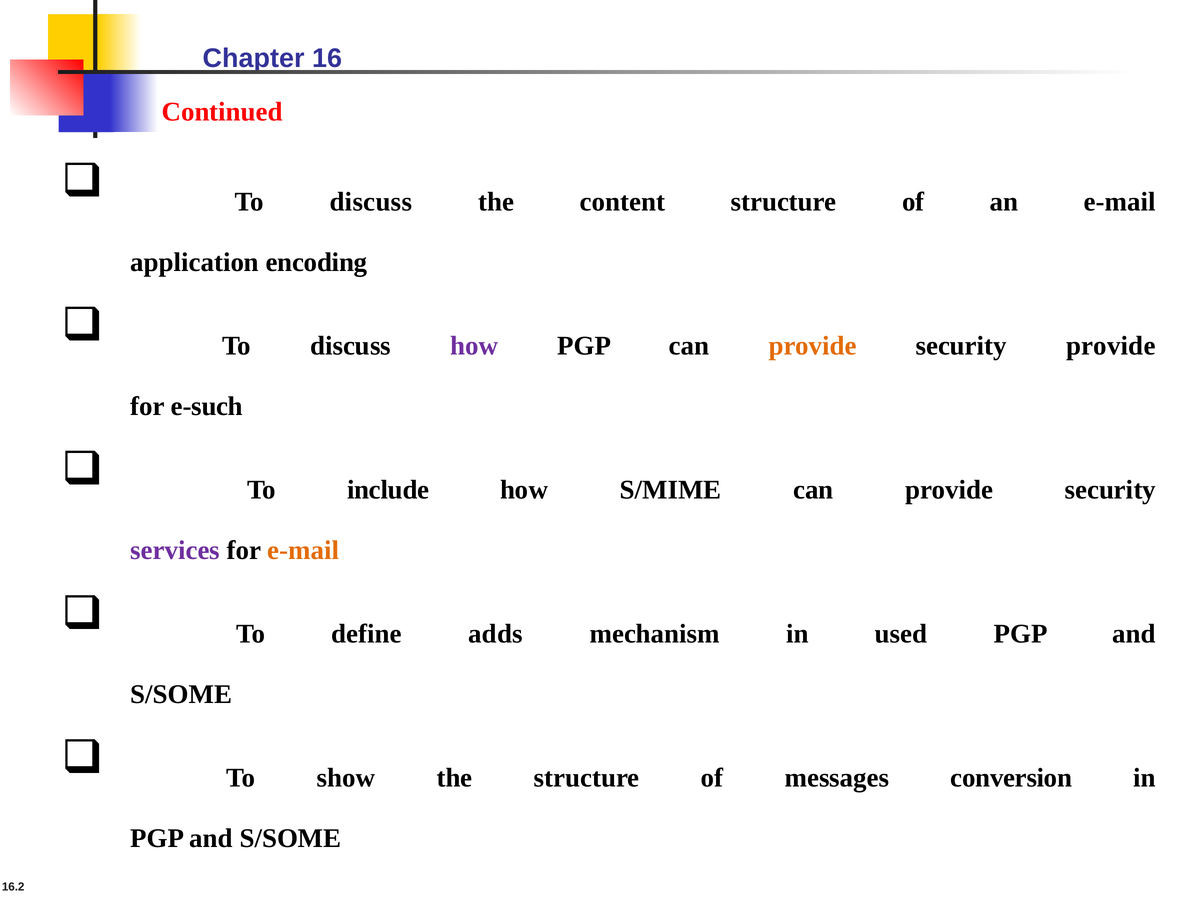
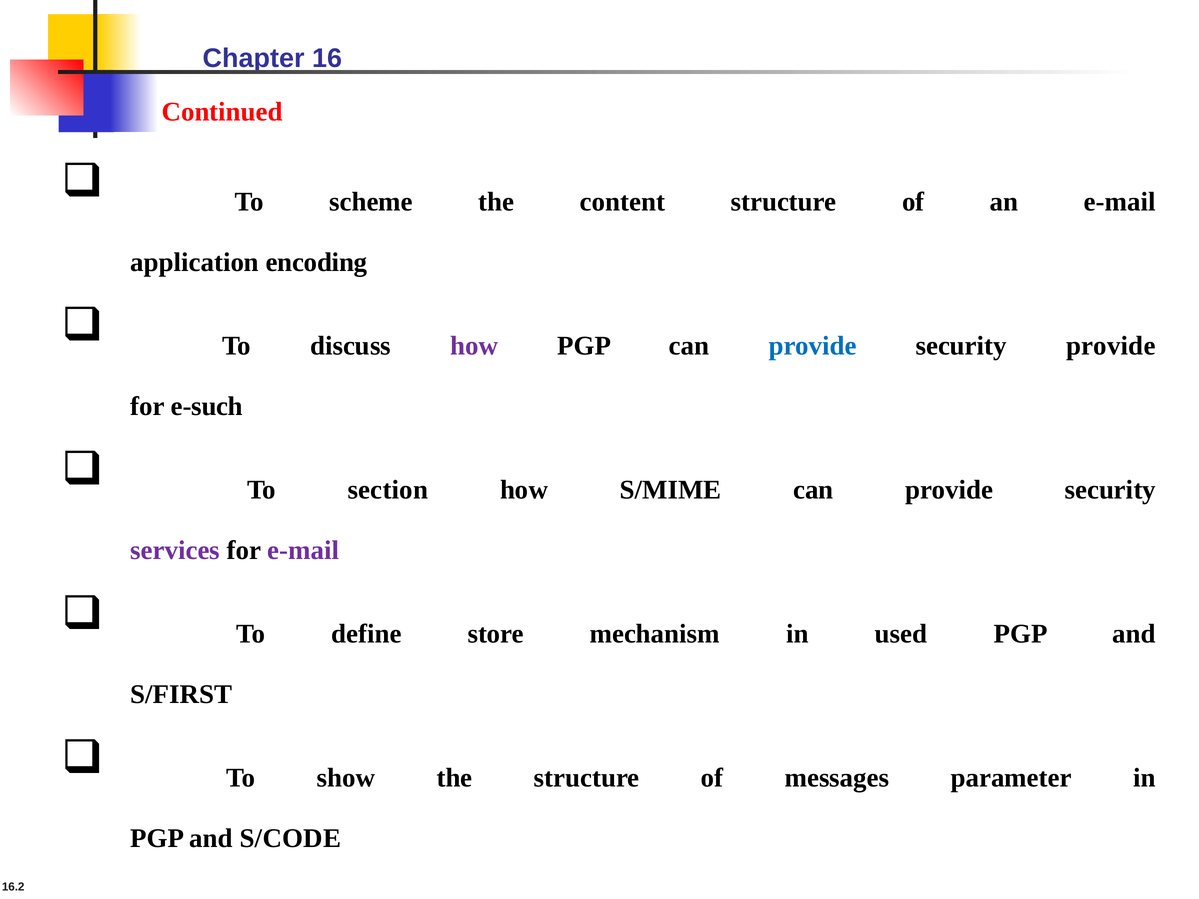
discuss: discuss -> scheme (371, 202)
provide colour: orange -> blue (813, 346)
include: include -> section (388, 490)
e-mail colour: orange -> purple (303, 550)
adds: adds -> store (496, 634)
S/SOME: S/SOME -> S/FIRST (181, 694)
conversion: conversion -> parameter (1011, 778)
S/SOME: S/SOME -> S/CODE (290, 839)
